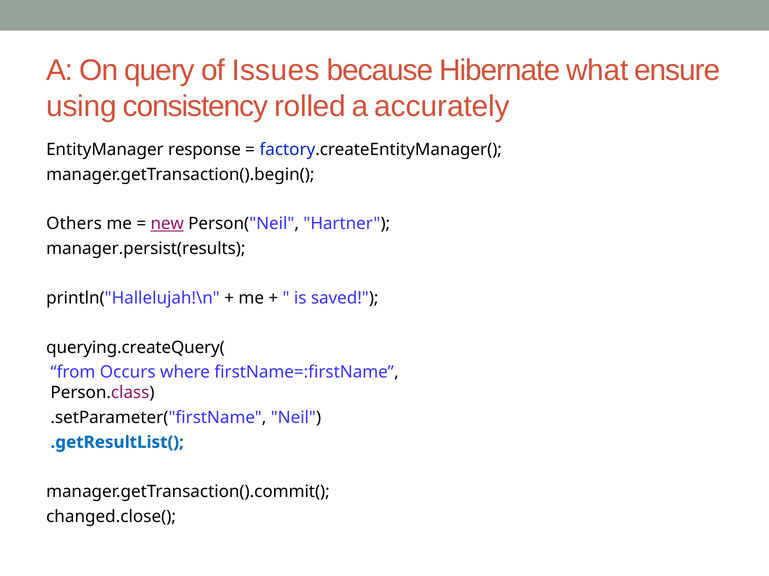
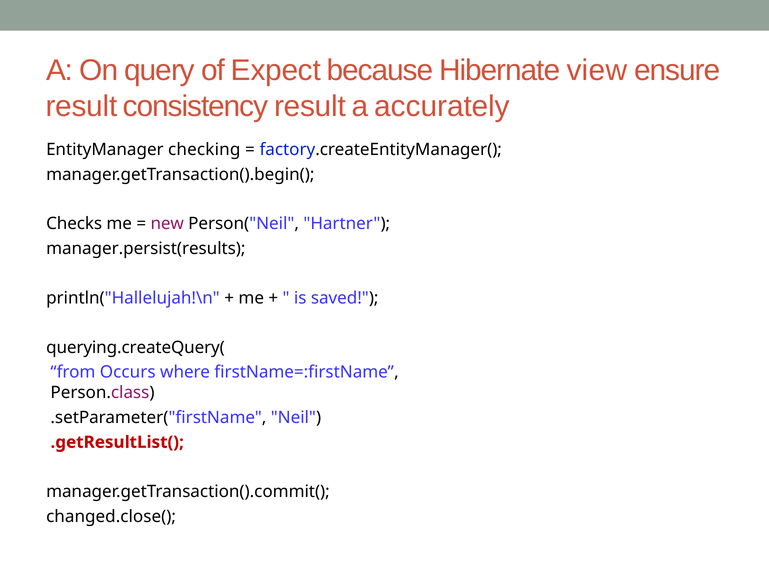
Issues: Issues -> Expect (276, 71)
what: what -> view (597, 71)
using: using -> result (82, 106)
consistency rolled: rolled -> result (310, 106)
response: response -> checking (204, 150)
Others: Others -> Checks (74, 224)
new underline: present -> none (167, 224)
.getResultList( colour: blue -> red (117, 443)
